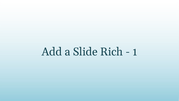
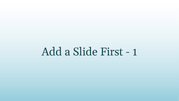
Rich: Rich -> First (112, 52)
